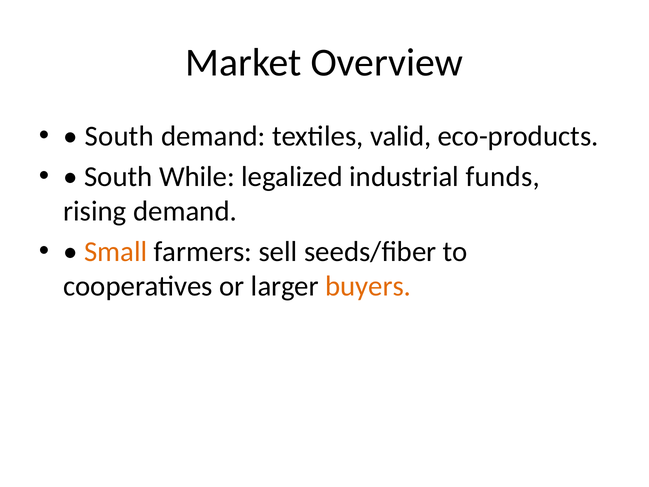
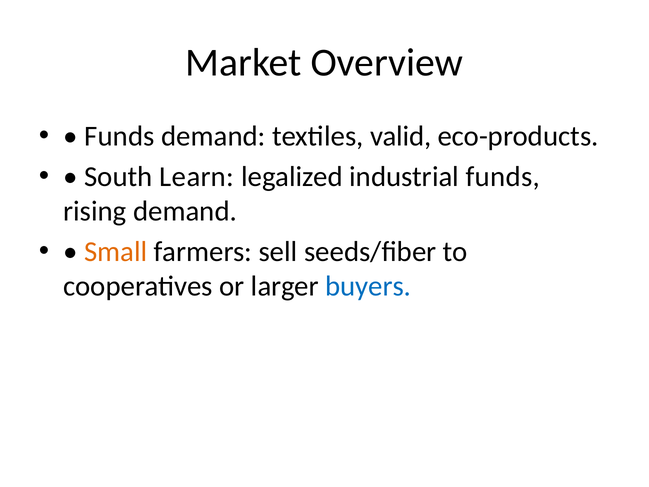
South: South -> Funds (119, 136)
While: While -> Learn (197, 177)
buyers colour: orange -> blue (368, 286)
